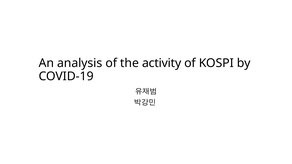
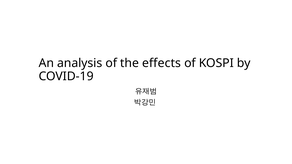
activity: activity -> effects (162, 63)
